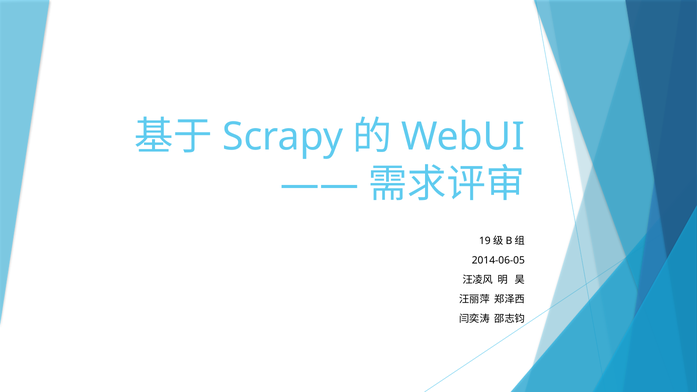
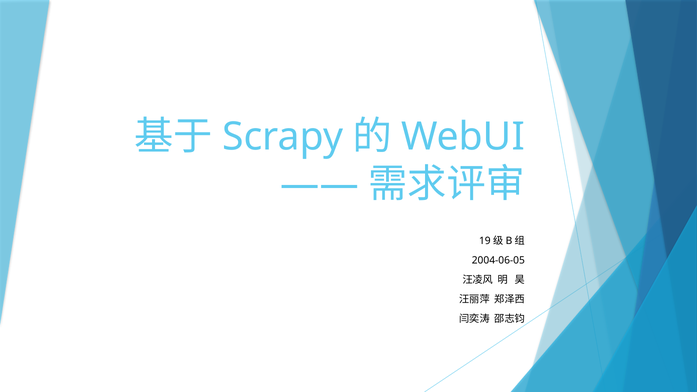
2014-06-05: 2014-06-05 -> 2004-06-05 (498, 260)
